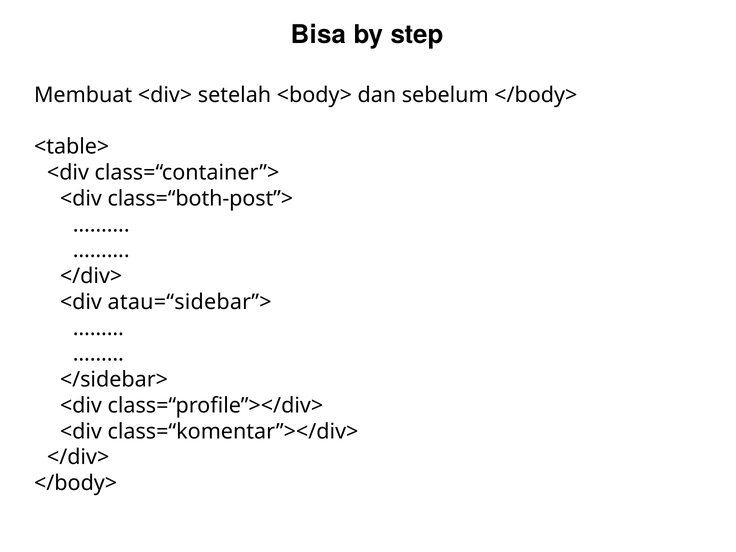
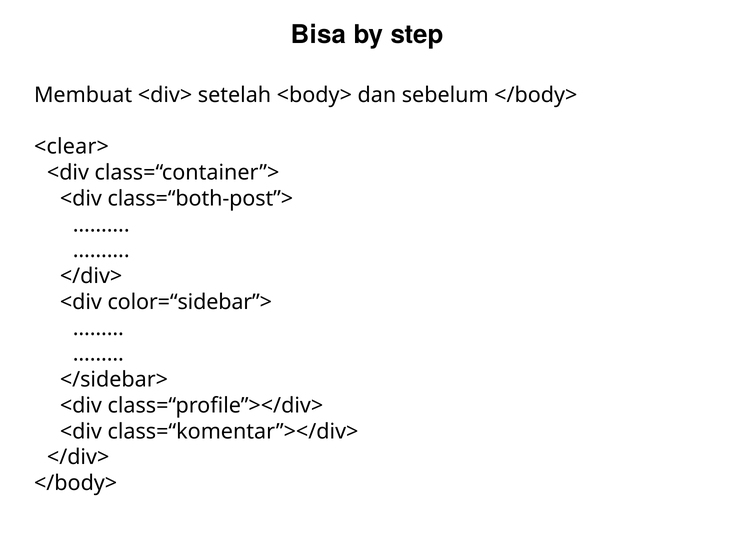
<table>: <table> -> <clear> (71, 147)
atau=“sidebar”>: atau=“sidebar”> -> color=“sidebar”> (190, 302)
